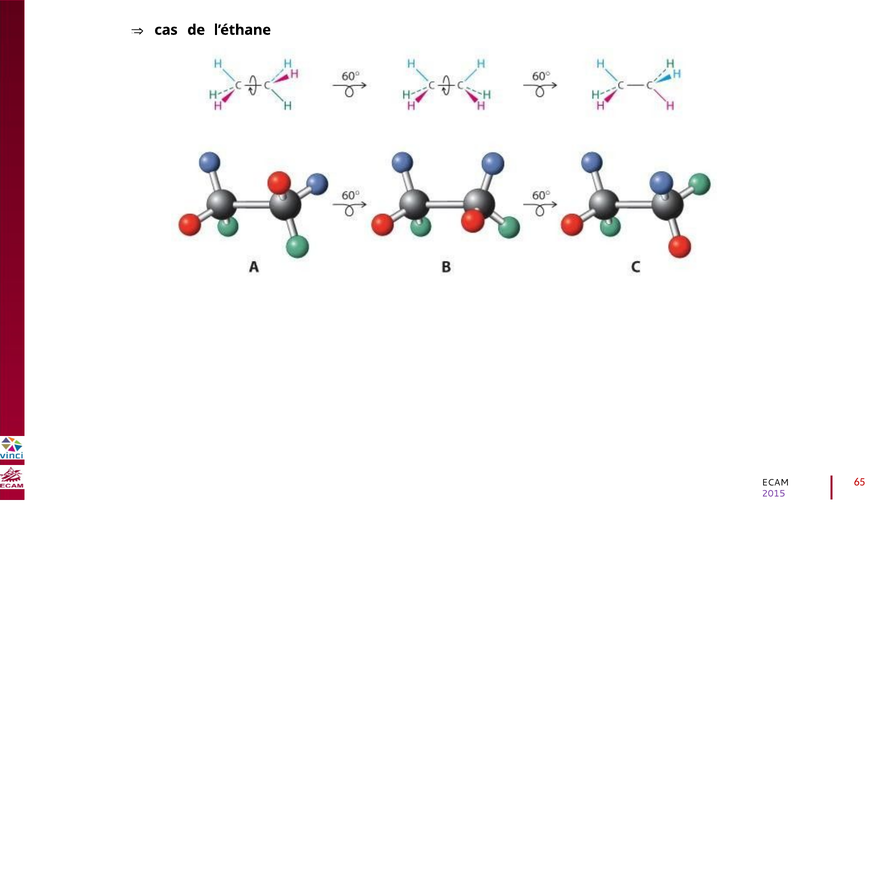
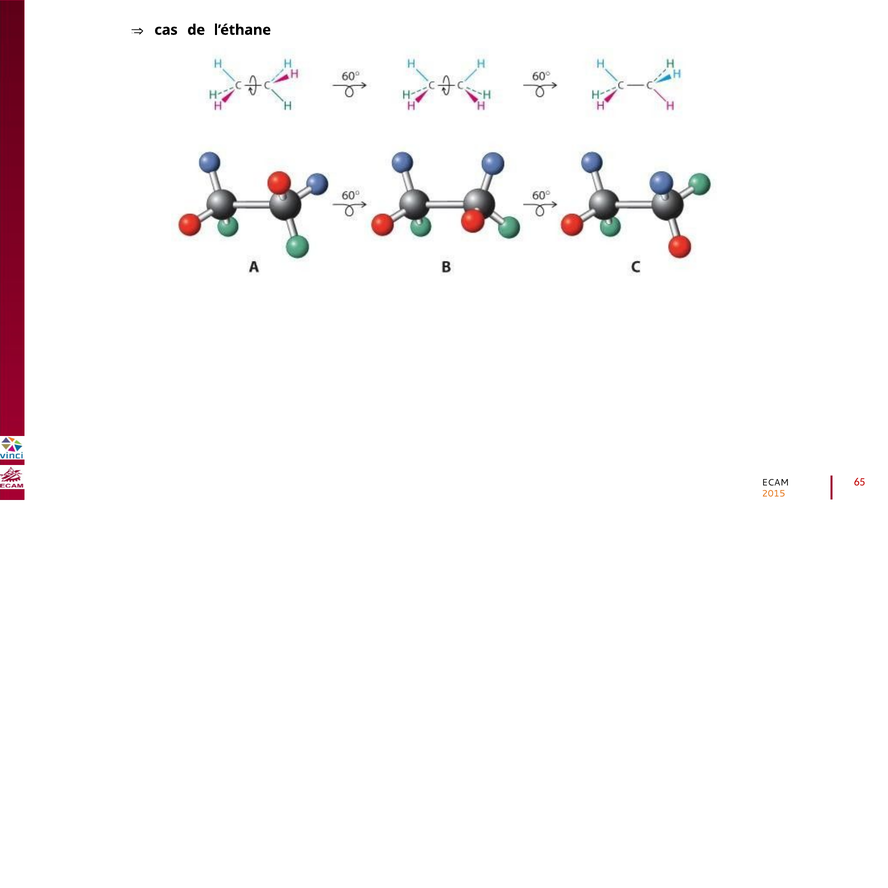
2015 colour: purple -> orange (774, 493)
